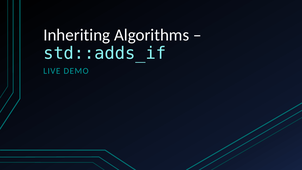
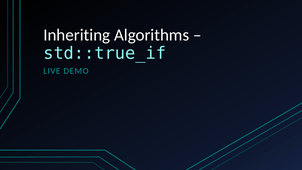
std::adds_if: std::adds_if -> std::true_if (105, 53)
